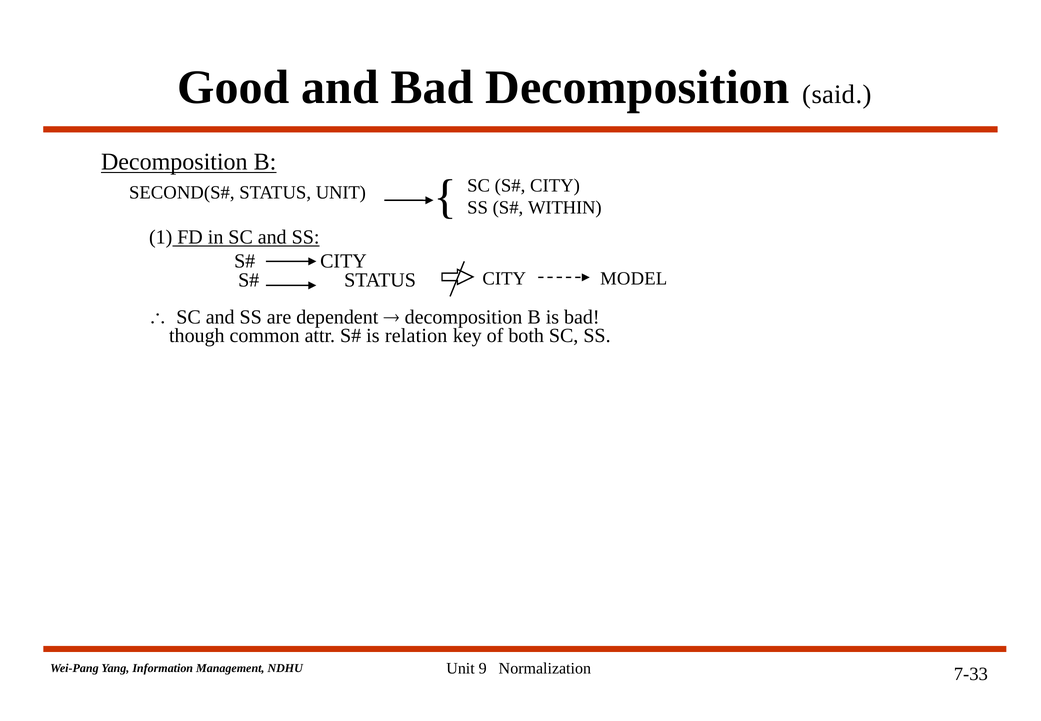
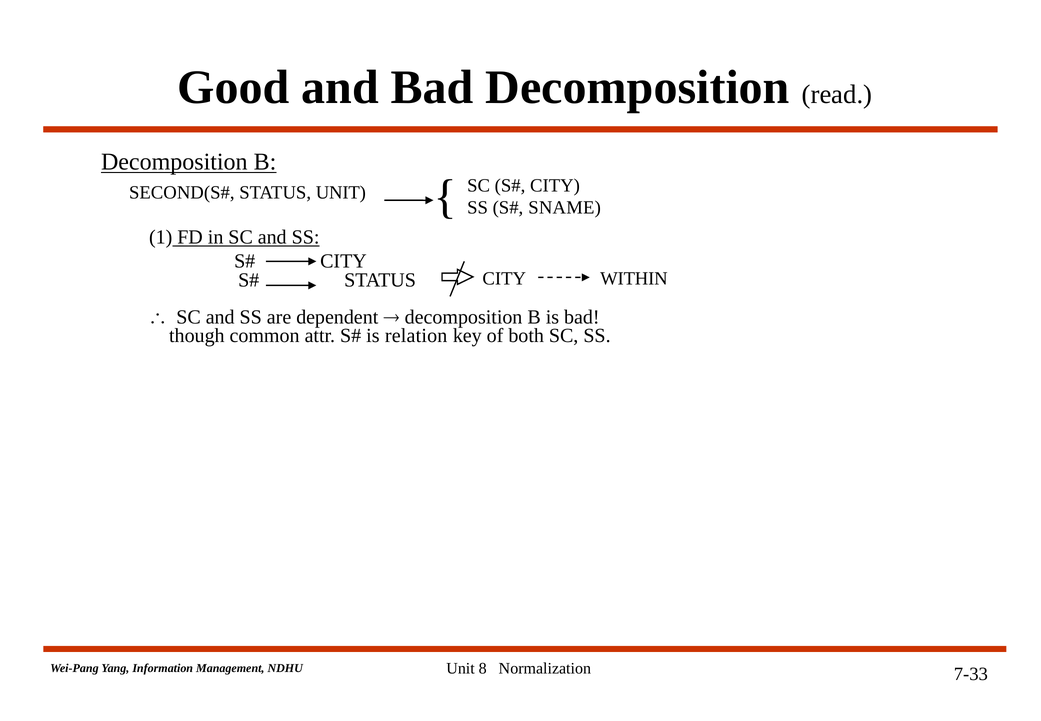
said: said -> read (837, 94)
WITHIN: WITHIN -> SNAME (565, 208)
MODEL: MODEL -> WITHIN (634, 278)
9: 9 -> 8 (483, 668)
